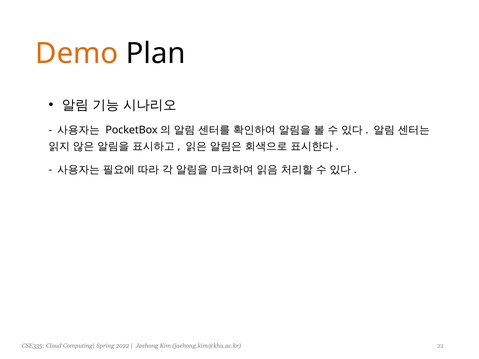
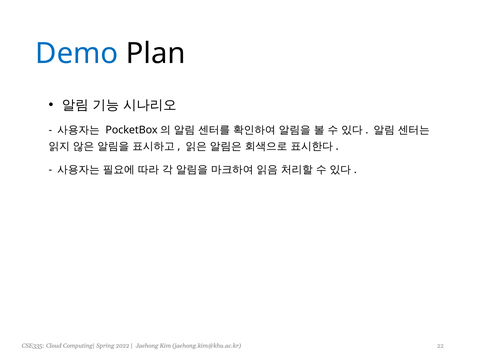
Demo colour: orange -> blue (77, 54)
